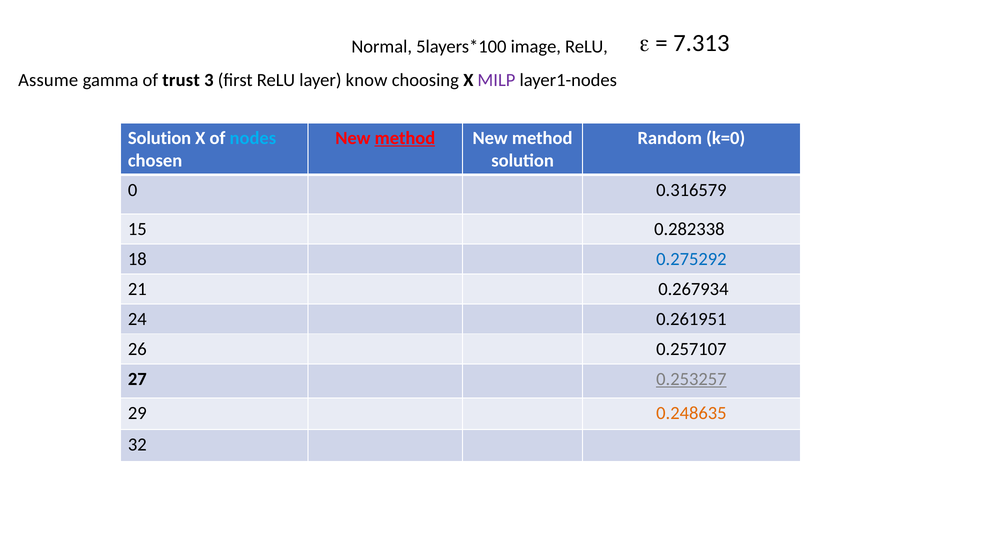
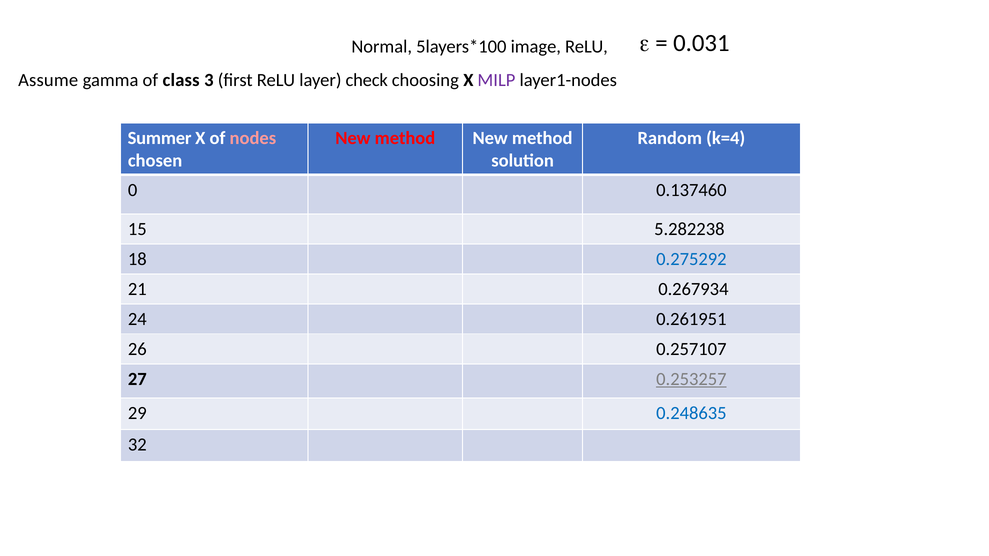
7.313: 7.313 -> 0.031 (701, 43)
trust: trust -> class (181, 80)
know: know -> check (367, 80)
Solution: Solution -> Summer (160, 138)
nodes colour: light blue -> pink (253, 138)
method underline: present -> none (405, 138)
k=0: k=0 -> k=4 (726, 138)
0.316579: 0.316579 -> 0.137460 (691, 190)
0.282338: 0.282338 -> 5.282238 (689, 229)
0.248635 colour: orange -> blue (691, 414)
